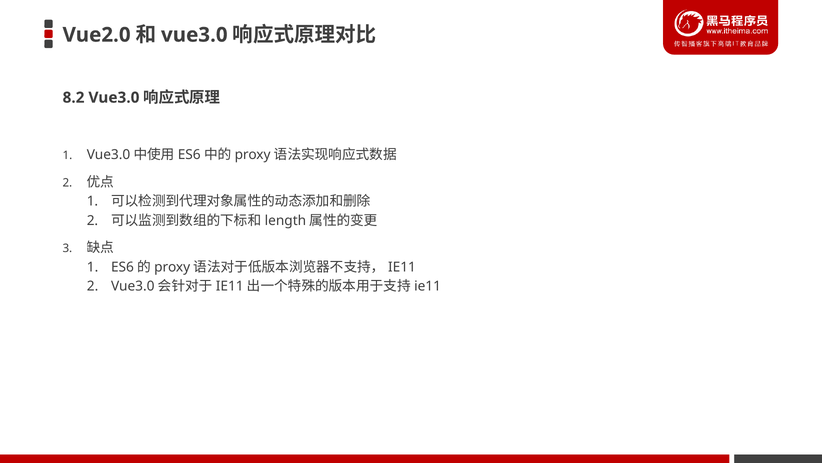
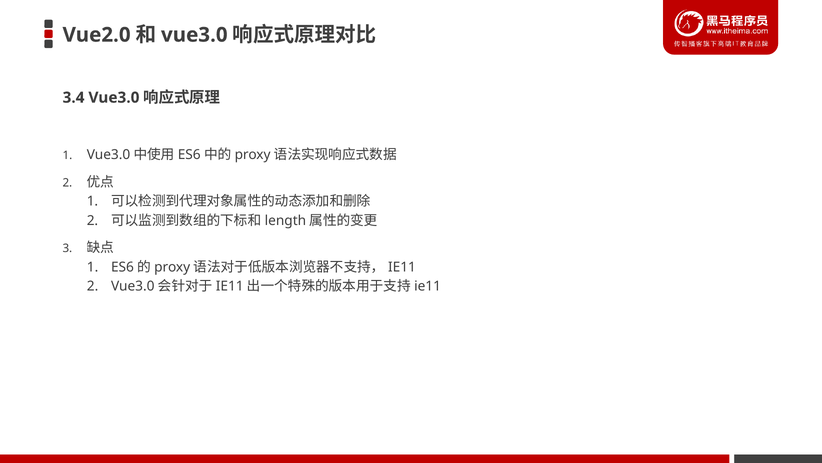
8.2: 8.2 -> 3.4 (74, 97)
